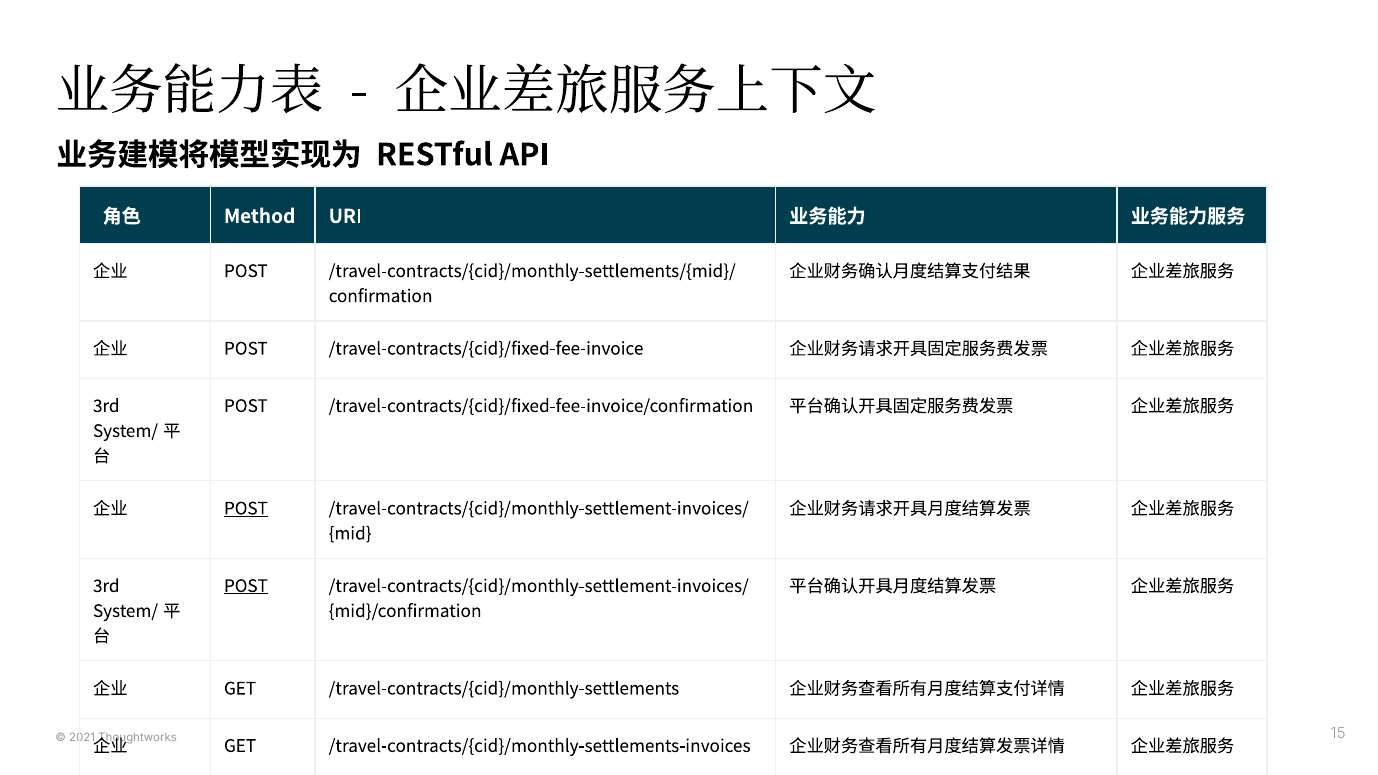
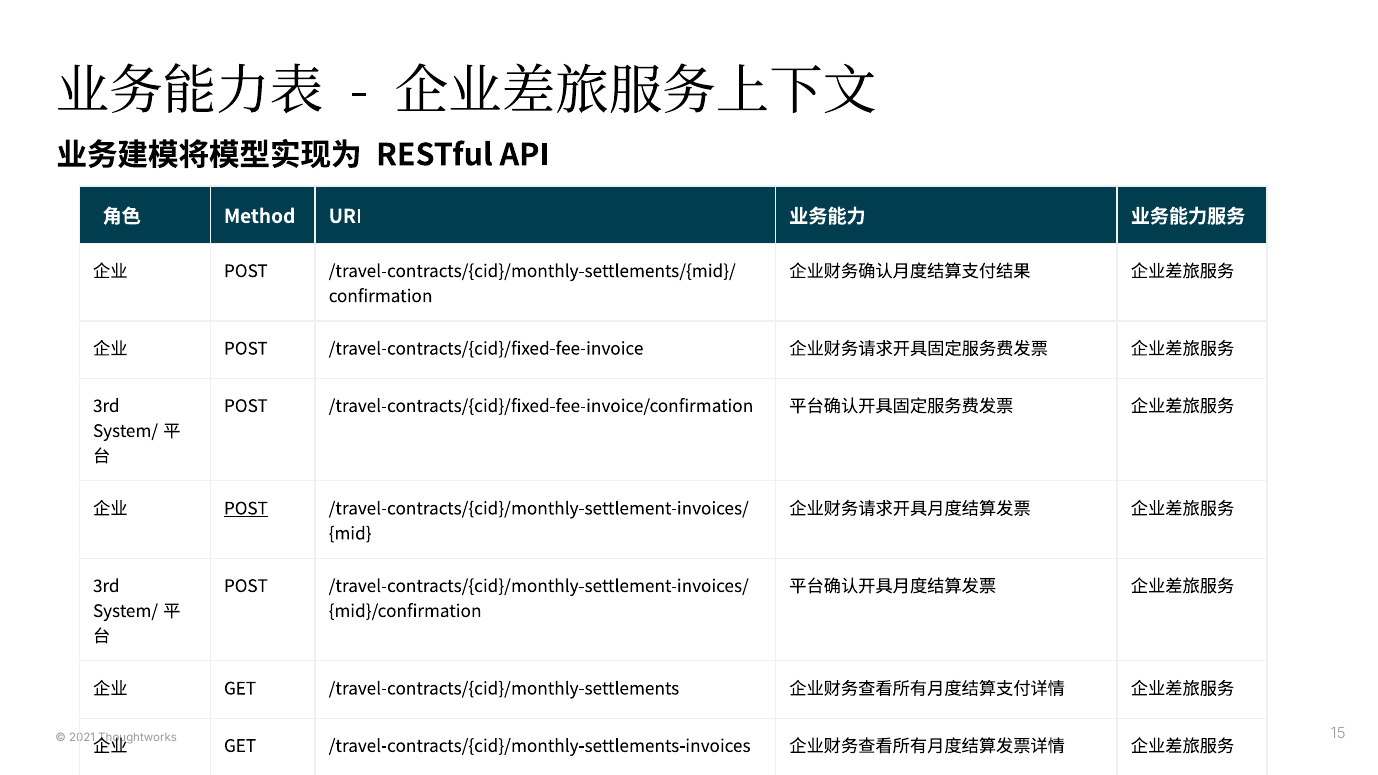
POST underline: present -> none (246, 586)
